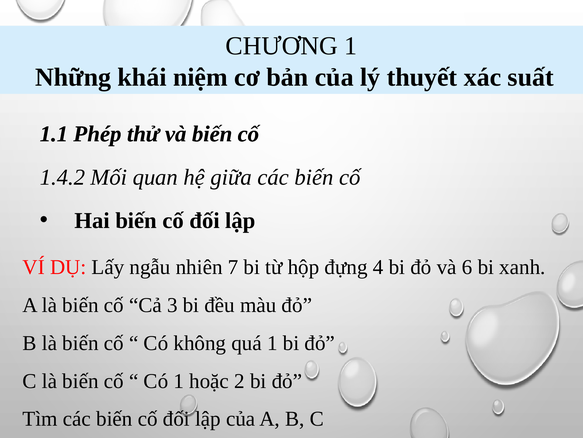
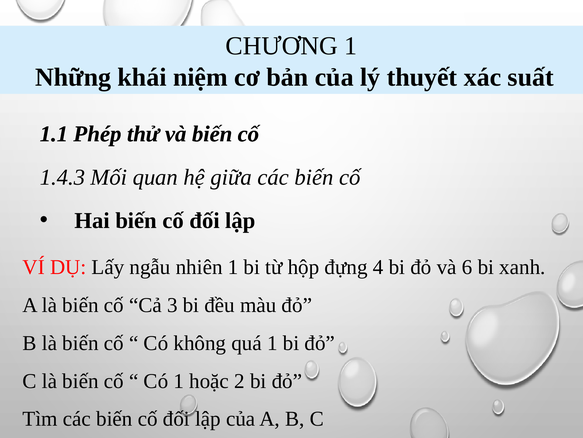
1.4.2: 1.4.2 -> 1.4.3 (62, 177)
nhiên 7: 7 -> 1 (233, 267)
